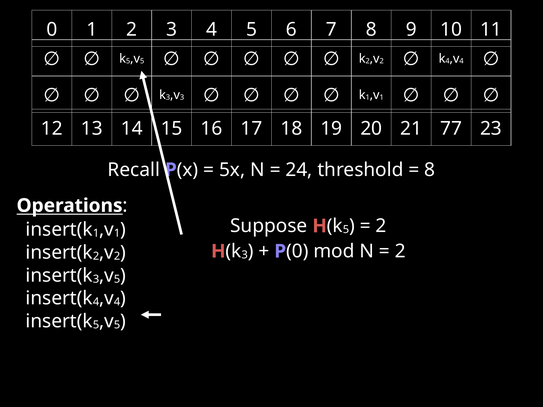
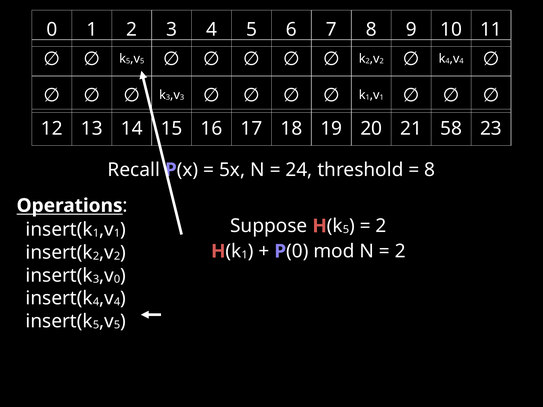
77: 77 -> 58 (451, 129)
3: 3 -> 1 (245, 255)
5: 5 -> 0 (117, 279)
